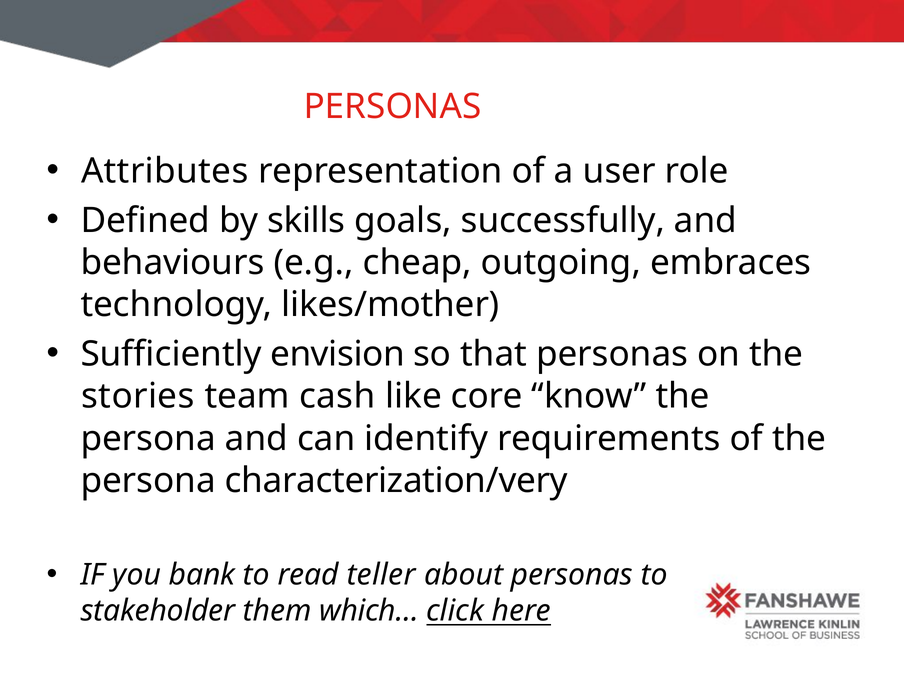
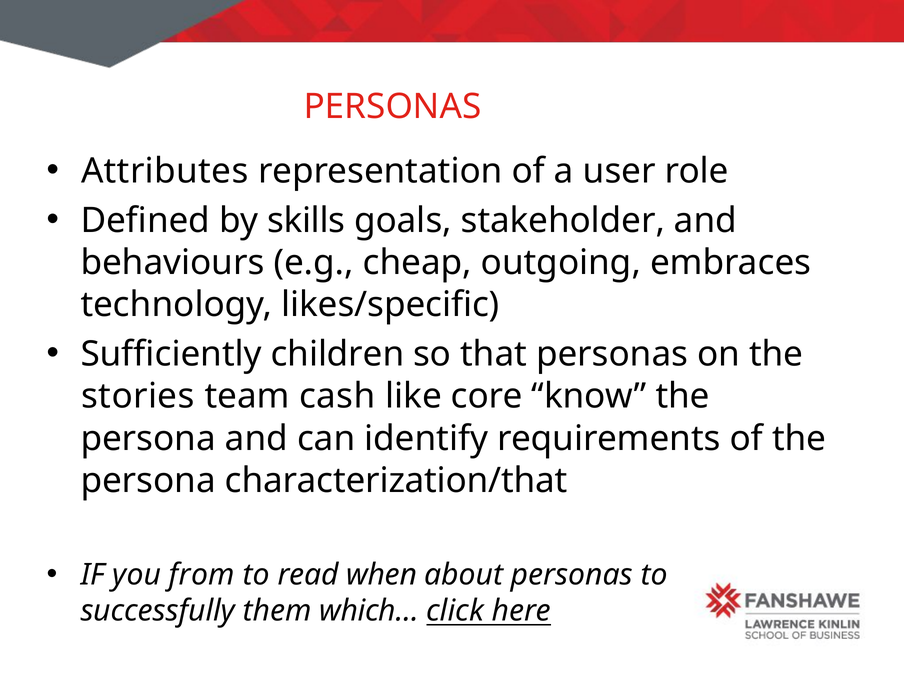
successfully: successfully -> stakeholder (563, 220)
likes/mother: likes/mother -> likes/specific (390, 305)
envision: envision -> children (337, 354)
characterization/very: characterization/very -> characterization/that (396, 481)
bank: bank -> from (202, 575)
teller: teller -> when (382, 575)
stakeholder: stakeholder -> successfully (158, 611)
